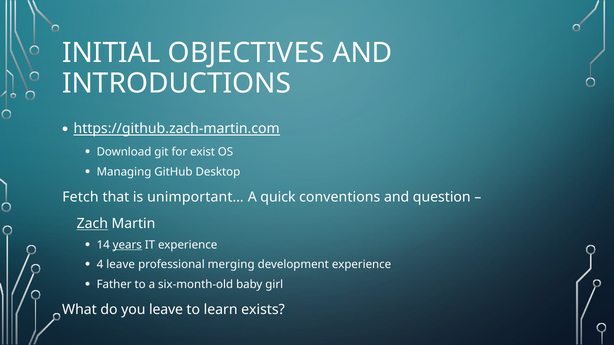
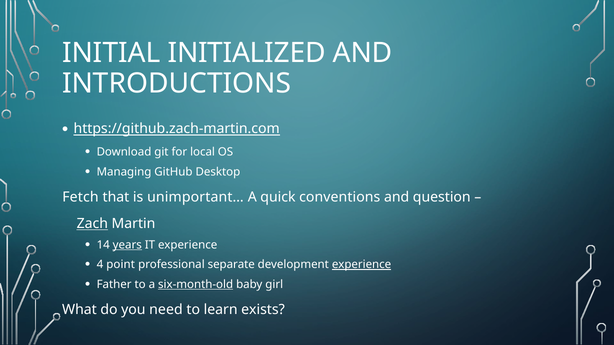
OBJECTIVES: OBJECTIVES -> INITIALIZED (247, 53)
exist: exist -> local (203, 152)
4 leave: leave -> point (121, 265)
merging: merging -> separate (231, 265)
experience underline: none -> present (362, 265)
six-month-old underline: none -> present (196, 285)
you leave: leave -> need (166, 310)
